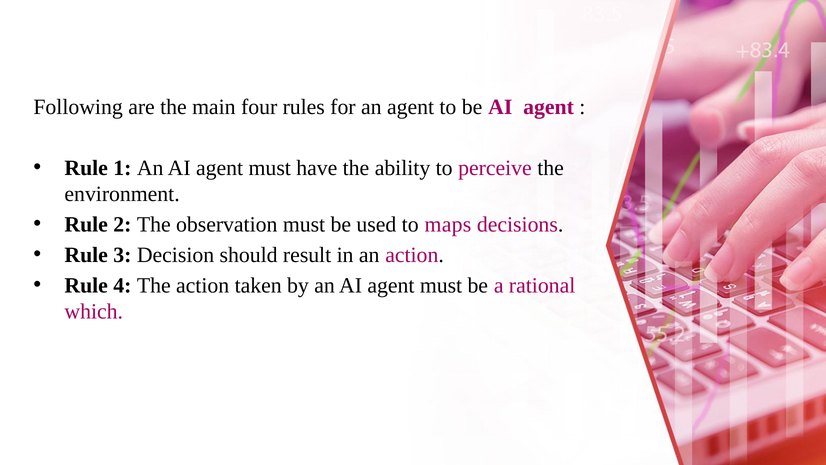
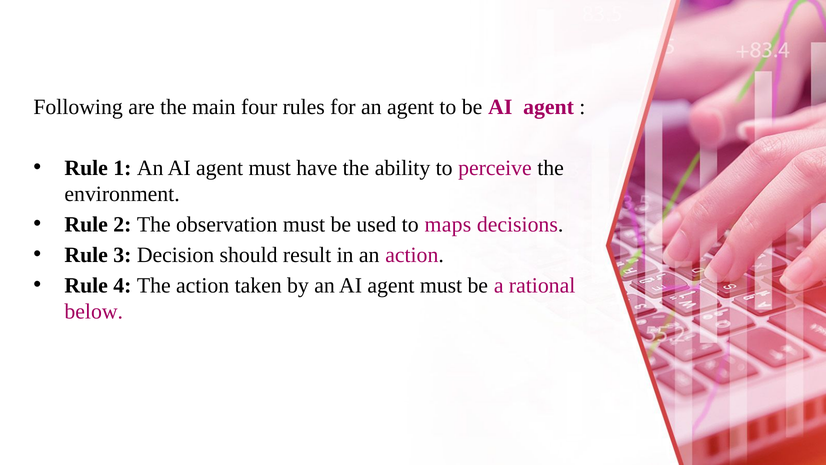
which: which -> below (94, 311)
